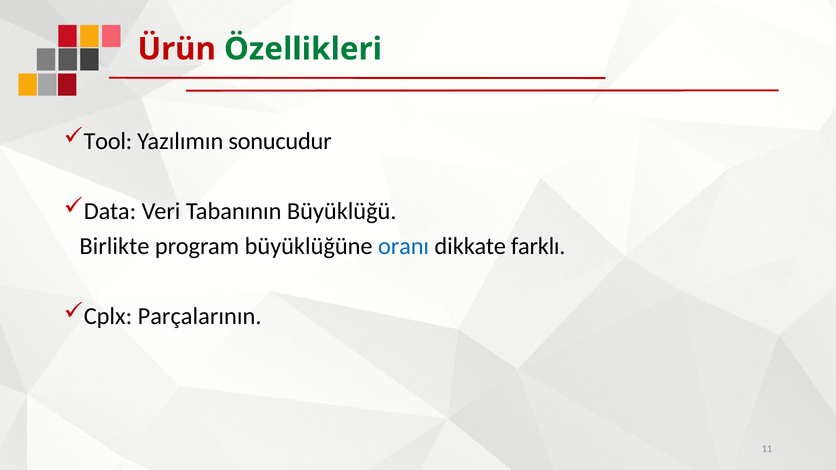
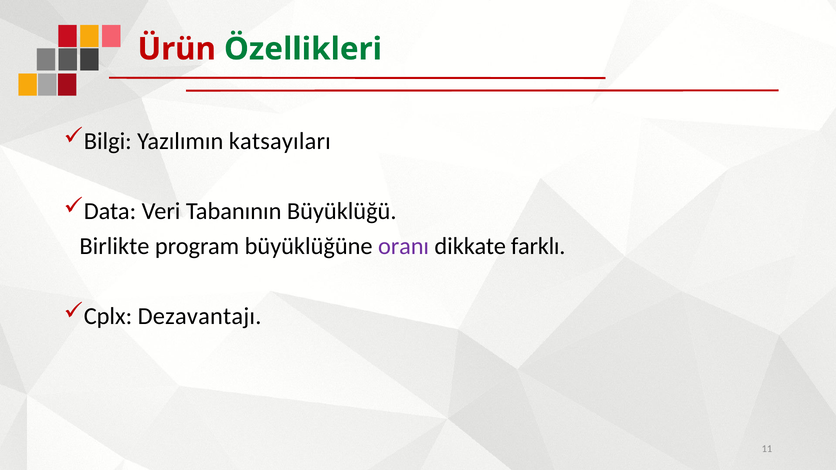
Tool: Tool -> Bilgi (108, 141)
sonucudur: sonucudur -> katsayıları (280, 141)
oranı colour: blue -> purple (404, 247)
Parçalarının: Parçalarının -> Dezavantajı (200, 317)
